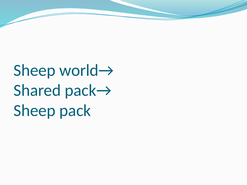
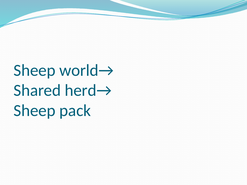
pack→: pack→ -> herd→ (88, 91)
